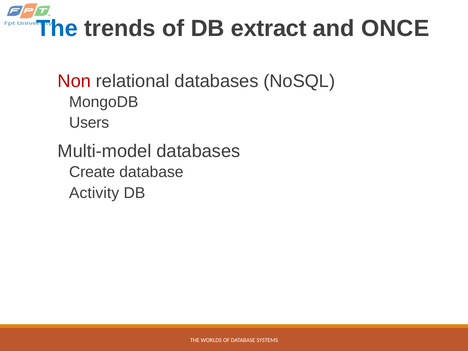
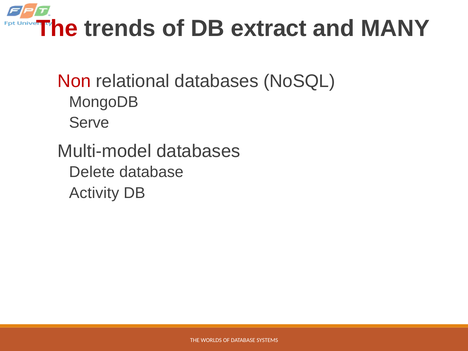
The colour: blue -> red (57, 28)
ONCE: ONCE -> MANY (395, 28)
Users: Users -> Serve (89, 123)
Create: Create -> Delete (92, 172)
